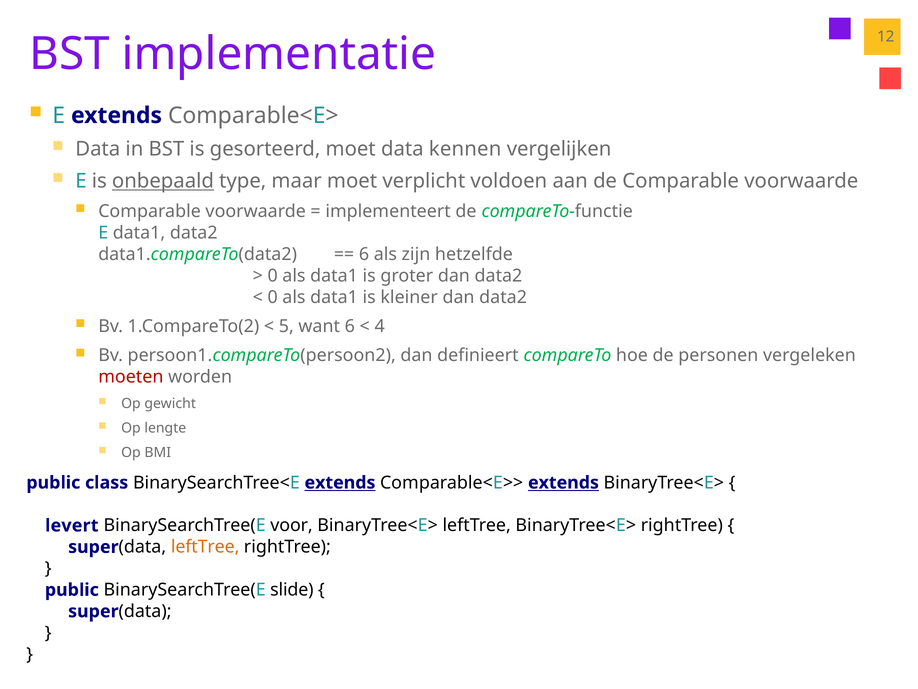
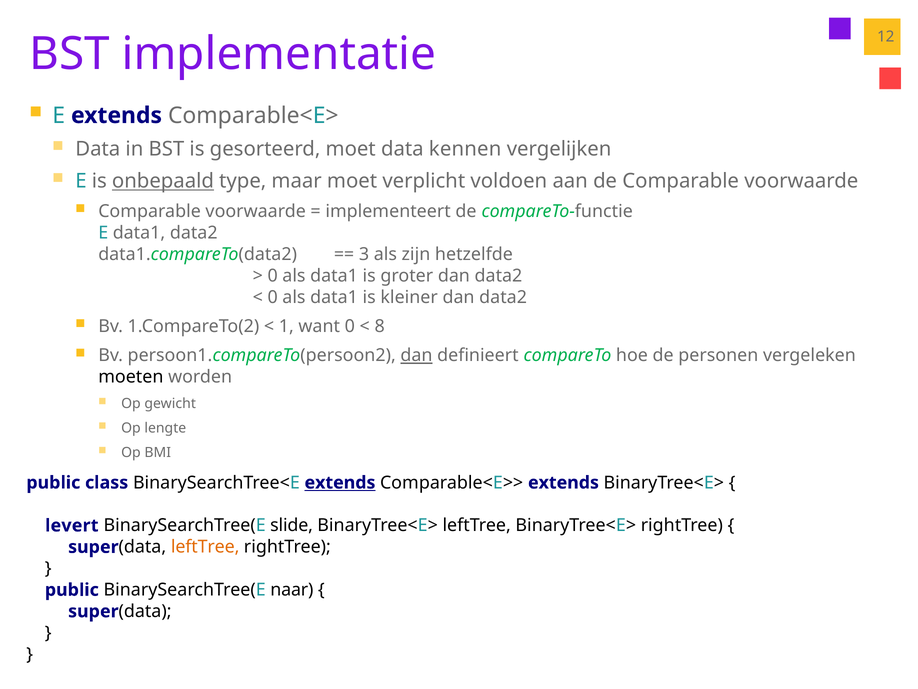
6: 6 -> 3 (364, 254)
5: 5 -> 1 (286, 326)
want 6: 6 -> 0 (350, 326)
4: 4 -> 8 (380, 326)
dan underline: none -> present (417, 355)
moeten colour: red -> black (131, 377)
extends underline: present -> none (563, 482)
voor: voor -> slide (292, 525)
slide: slide -> naar (292, 590)
